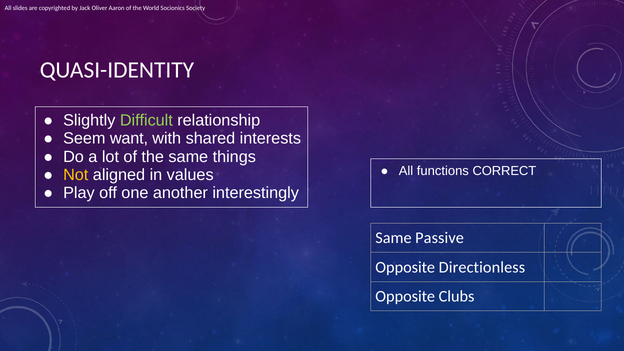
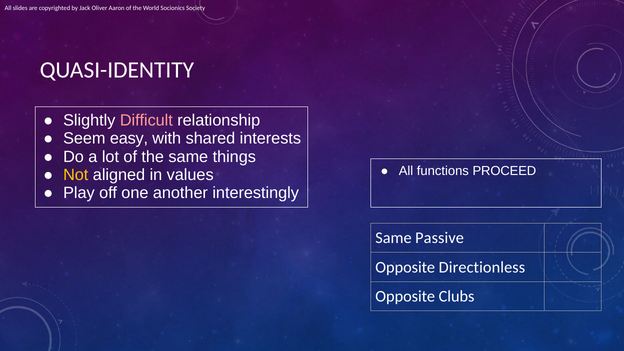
Difficult colour: light green -> pink (146, 121)
want: want -> easy (129, 139)
CORRECT: CORRECT -> PROCEED (504, 171)
